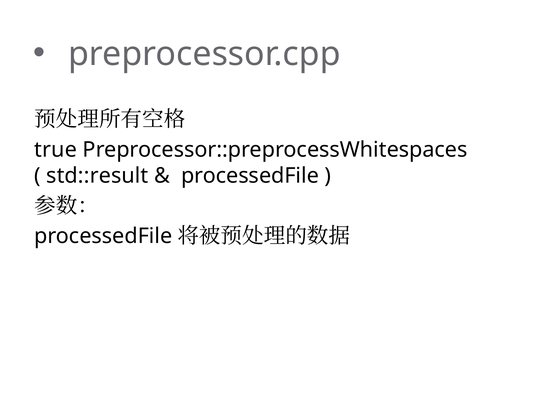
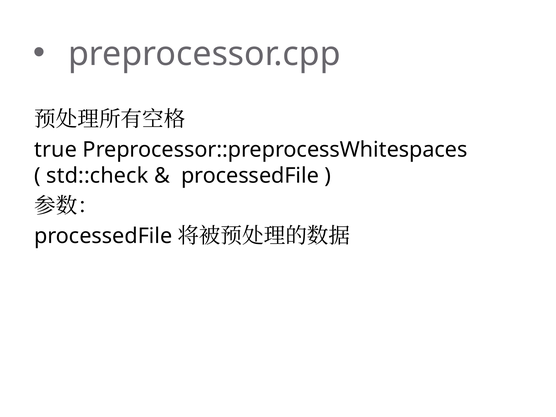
std::result: std::result -> std::check (97, 176)
